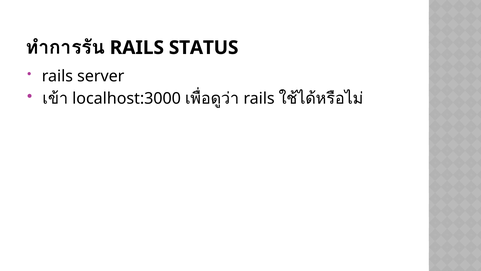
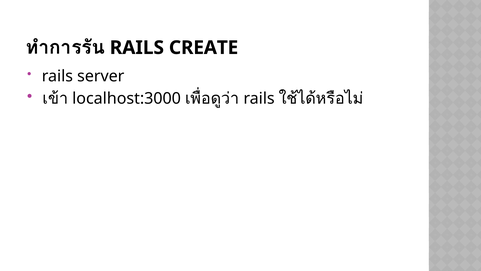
STATUS: STATUS -> CREATE (204, 48)
